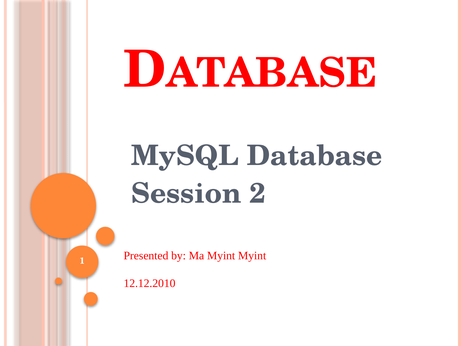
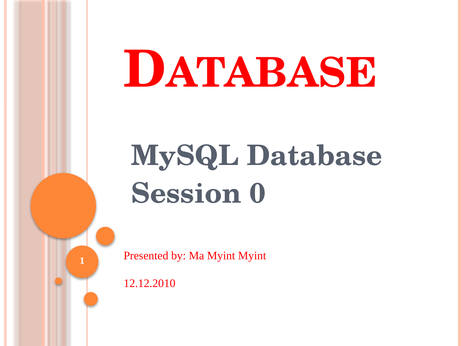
2: 2 -> 0 (257, 193)
